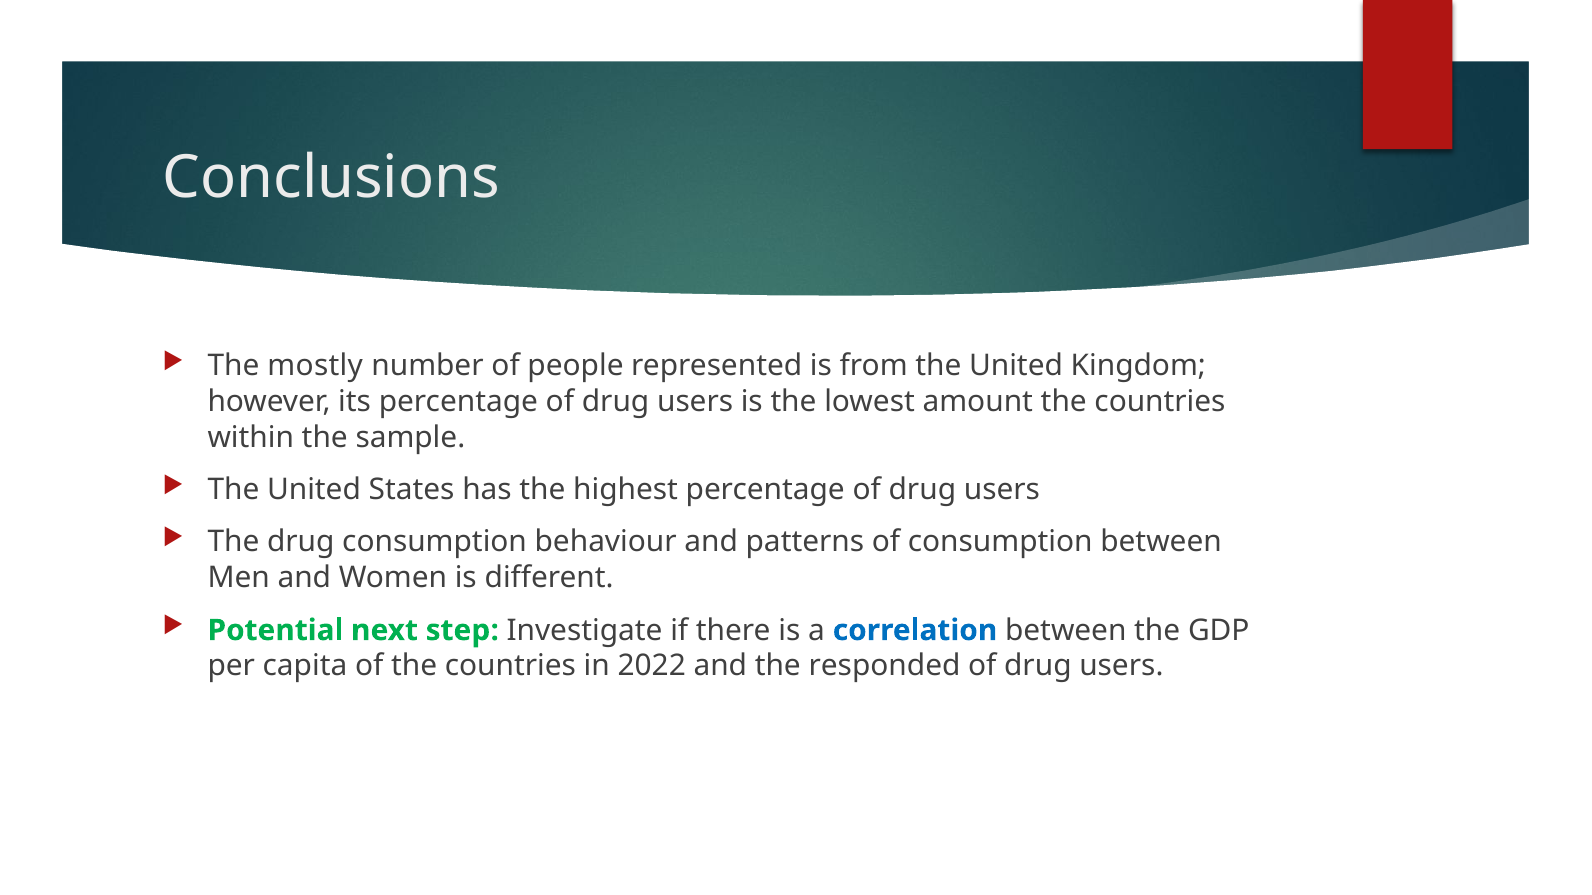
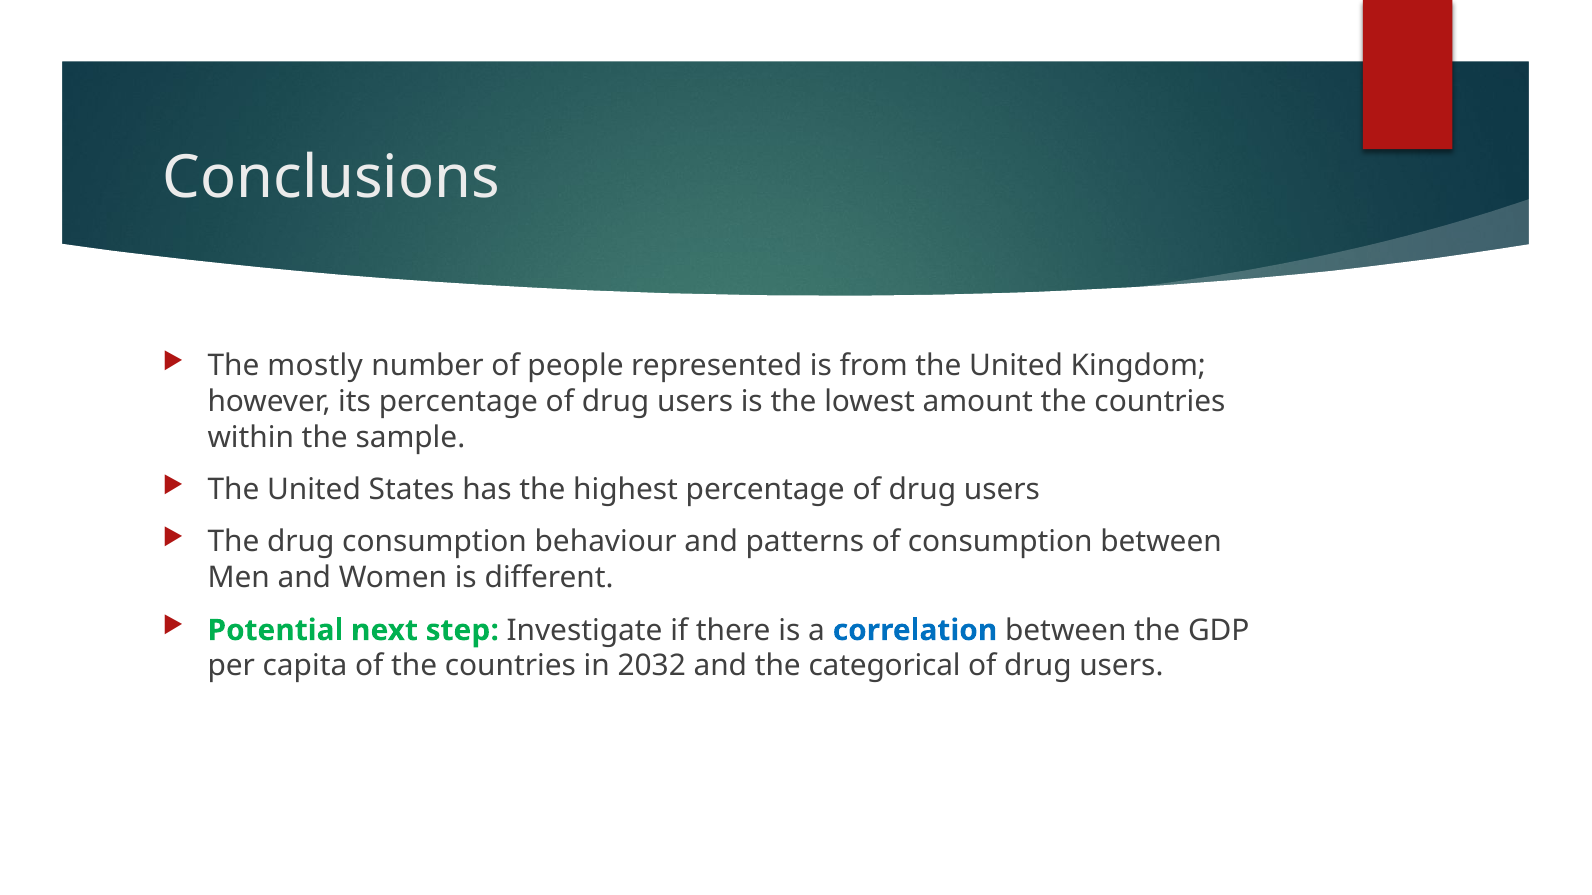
2022: 2022 -> 2032 (652, 666)
responded: responded -> categorical (885, 666)
